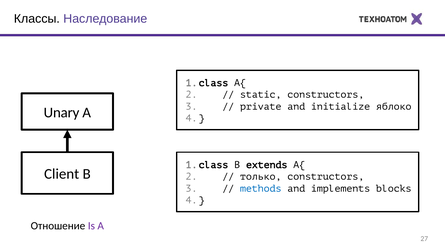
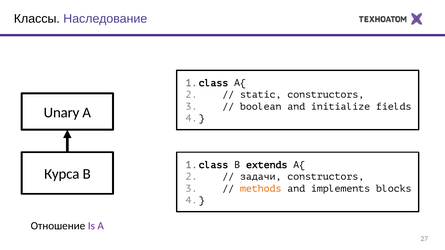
private: private -> boolean (261, 107)
яблоко: яблоко -> fields (394, 107)
Client: Client -> Курса (62, 174)
только: только -> задачи (261, 177)
methods colour: blue -> orange (261, 189)
